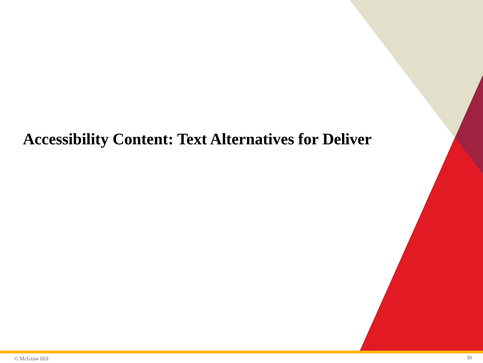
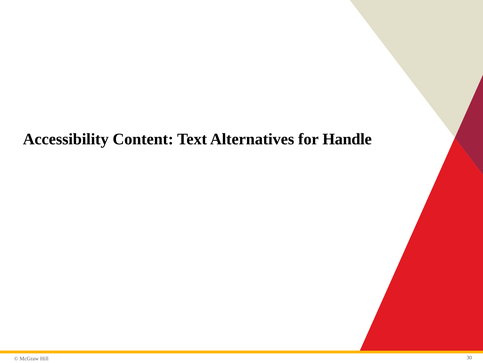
Deliver: Deliver -> Handle (347, 139)
